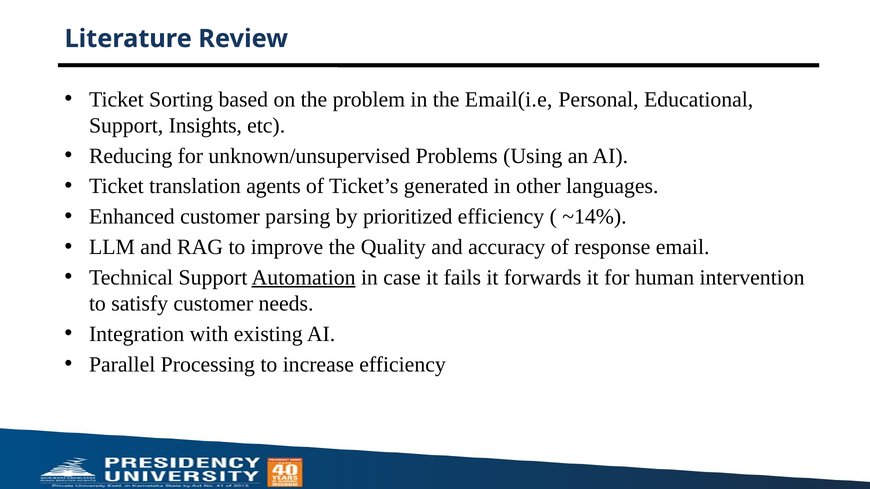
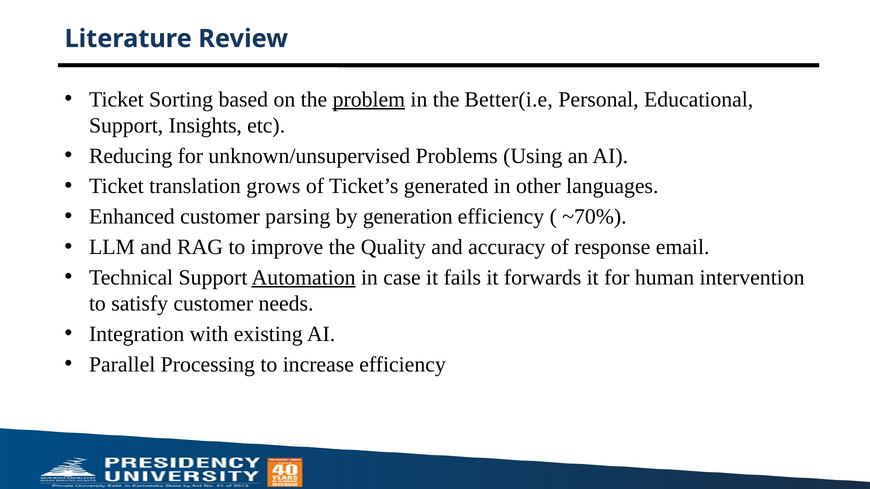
problem underline: none -> present (369, 99)
Email(i.e: Email(i.e -> Better(i.e (509, 99)
agents: agents -> grows (273, 186)
prioritized: prioritized -> generation (408, 217)
~14%: ~14% -> ~70% (594, 217)
